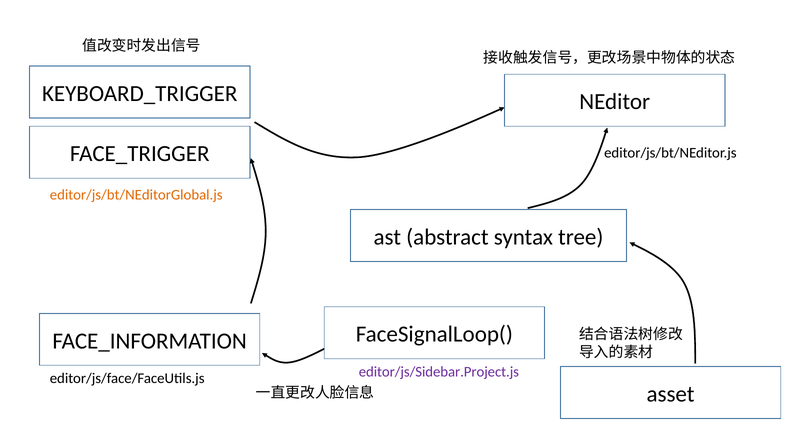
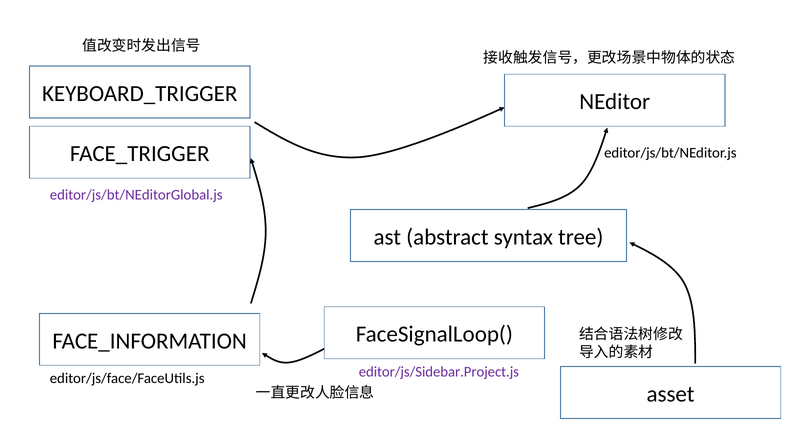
editor/js/bt/NEditorGlobal.js colour: orange -> purple (136, 195)
